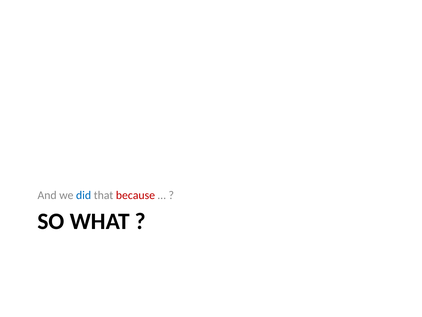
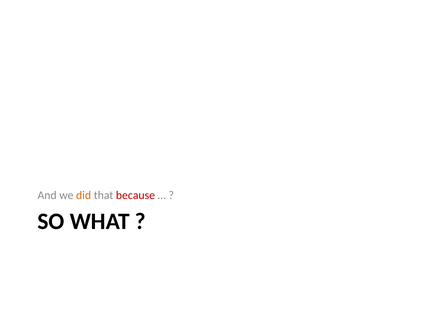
did colour: blue -> orange (84, 195)
